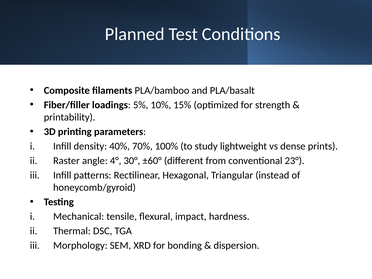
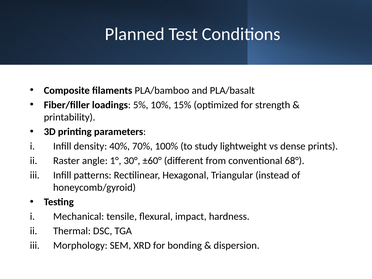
4°: 4° -> 1° (116, 161)
23°: 23° -> 68° (295, 161)
